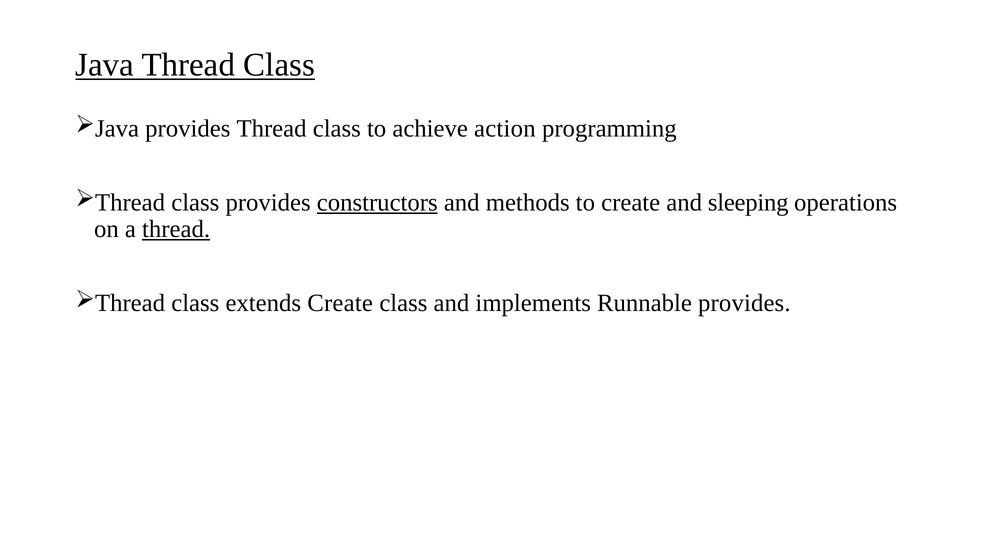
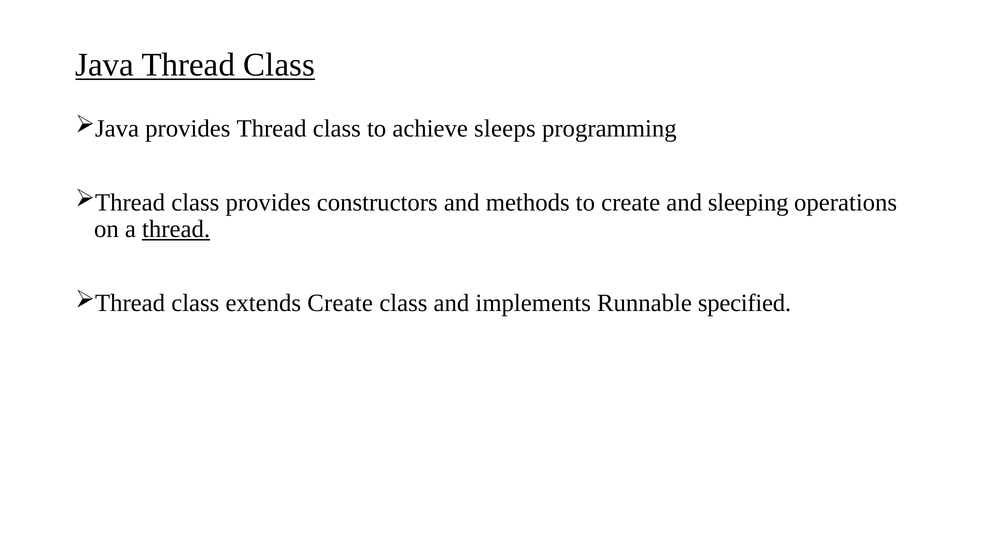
action: action -> sleeps (505, 128)
constructors underline: present -> none (377, 202)
Runnable provides: provides -> specified (745, 303)
